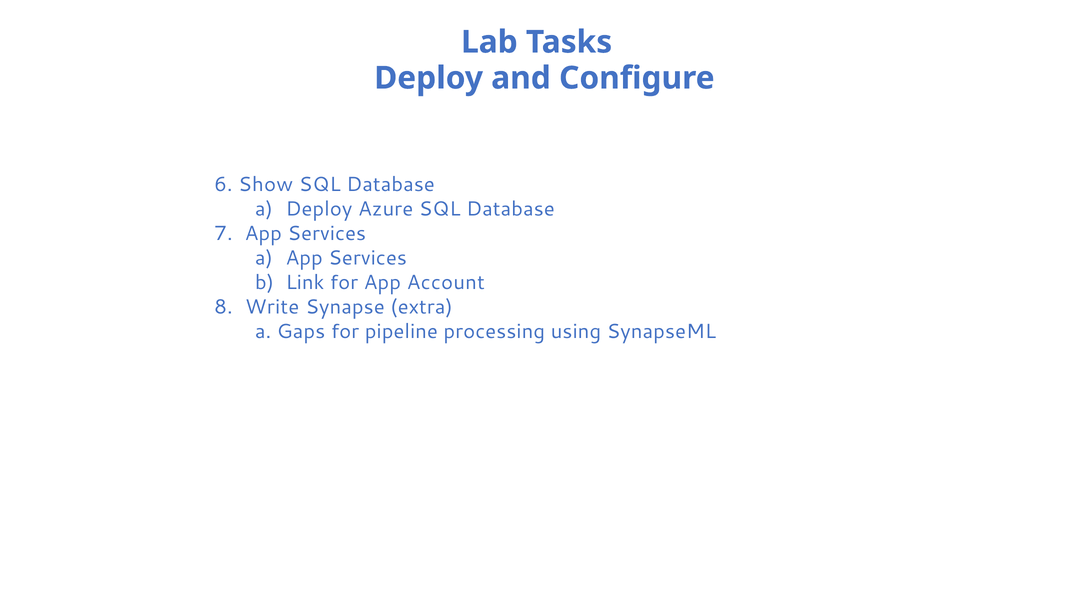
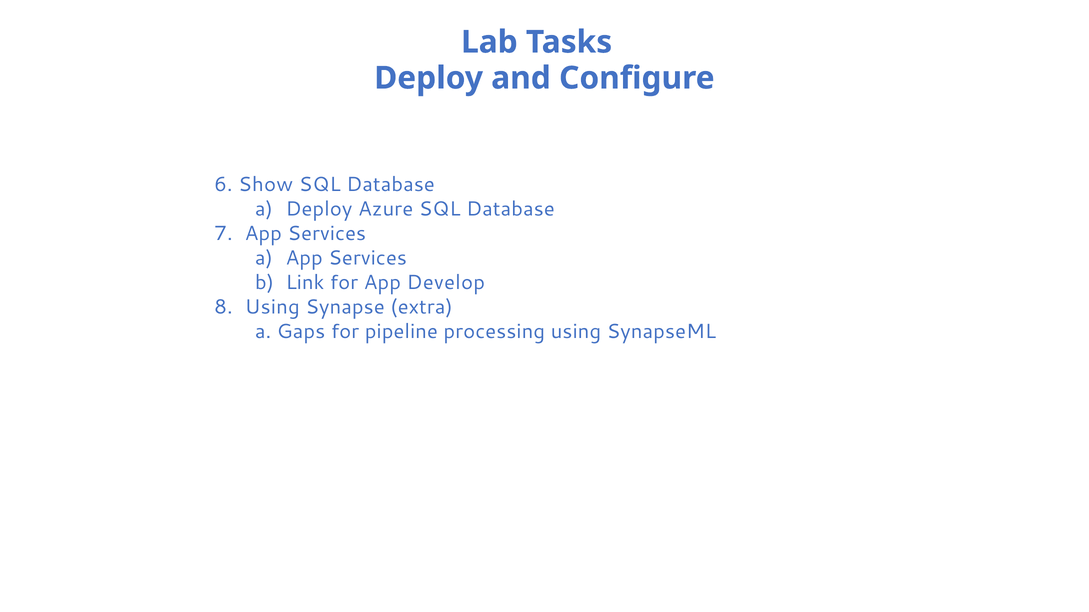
Account: Account -> Develop (446, 283)
Write: Write -> Using (272, 307)
